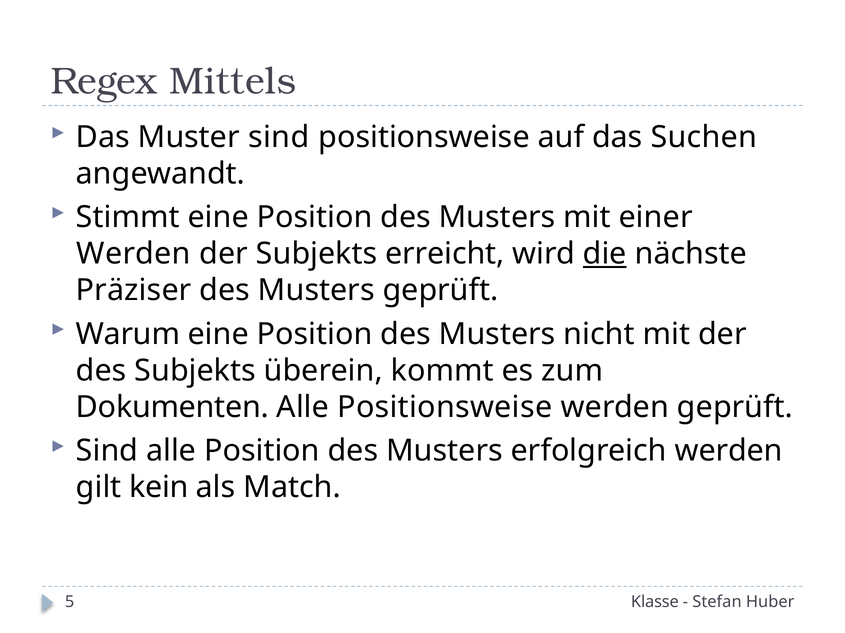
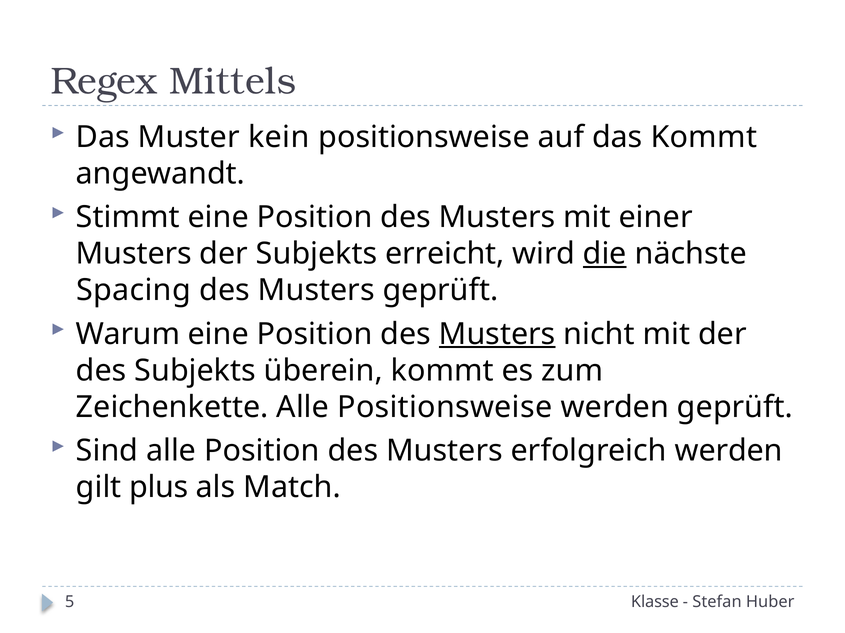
Muster sind: sind -> kein (279, 137)
das Suchen: Suchen -> Kommt (704, 137)
Werden: Werden -> Musters (134, 254)
Präziser: Präziser -> Spacing (134, 291)
Musters underline: none -> present (497, 334)
Dokumenten: Dokumenten -> Zeichenkette (172, 408)
kein: kein -> plus (159, 488)
